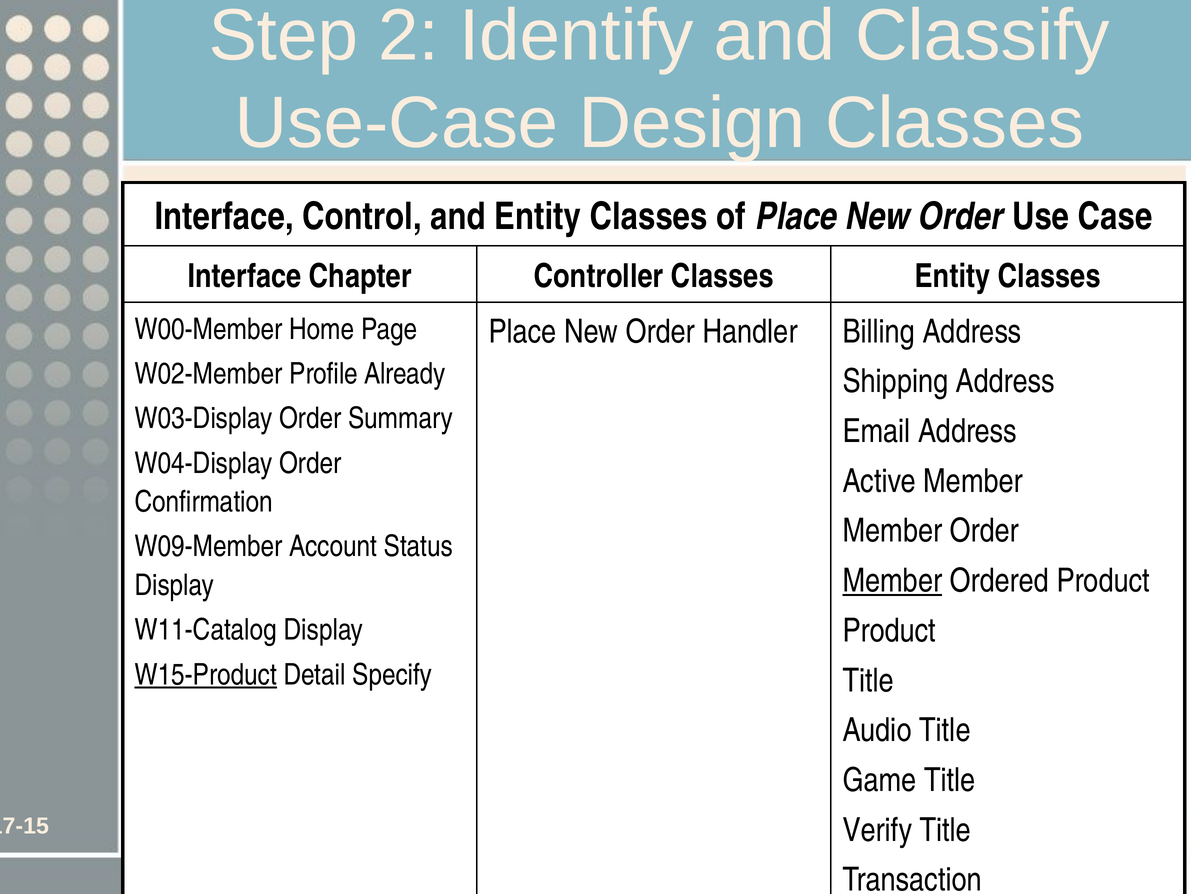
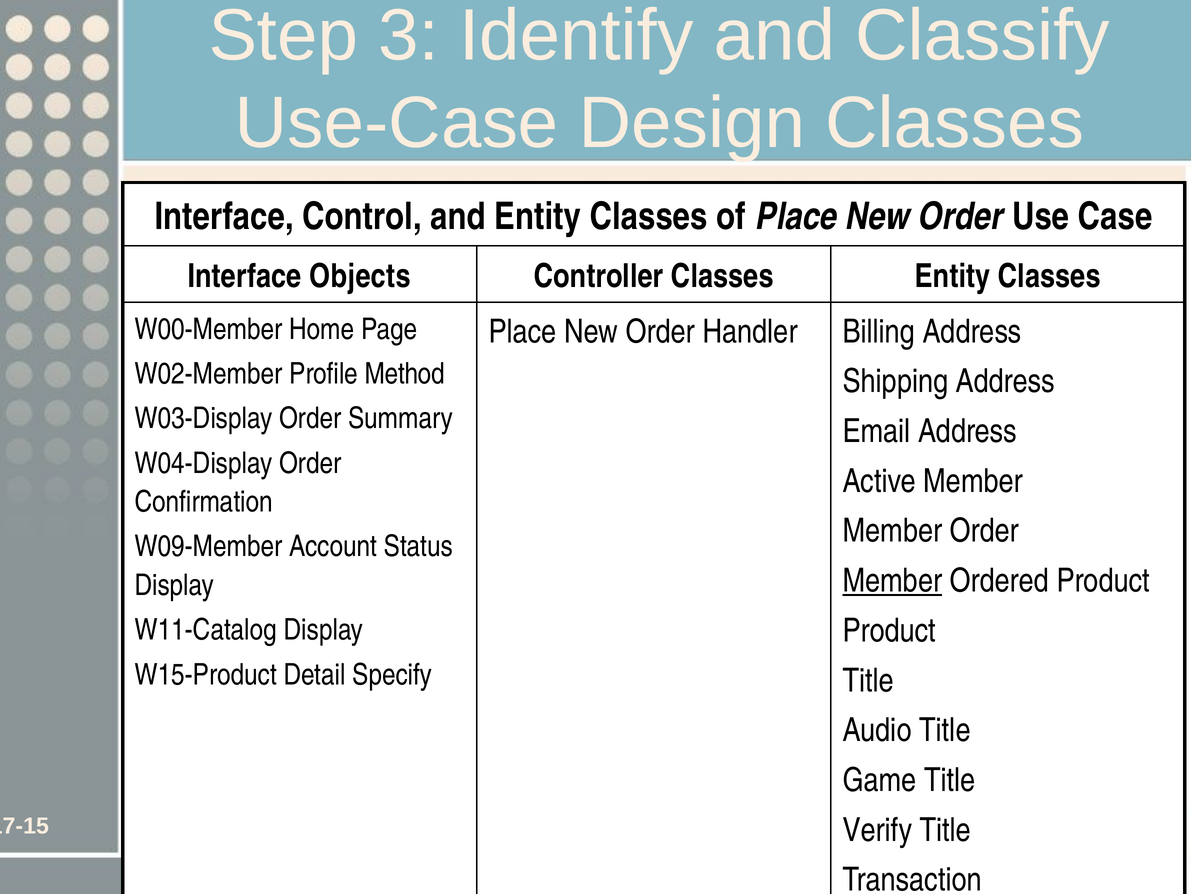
2: 2 -> 3 (409, 36)
Chapter: Chapter -> Objects (360, 276)
Already: Already -> Method (405, 374)
W15-Product underline: present -> none (206, 674)
